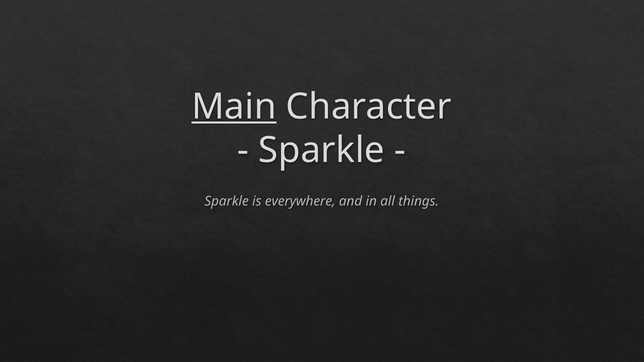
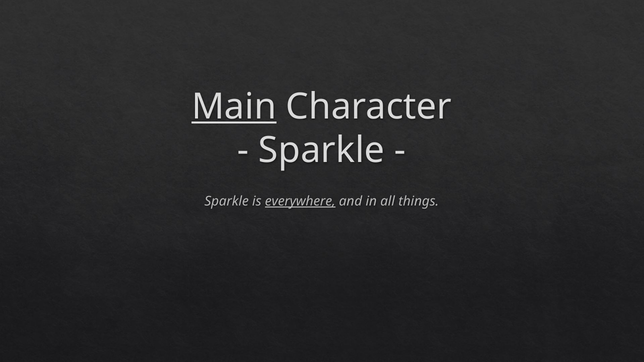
everywhere underline: none -> present (300, 201)
